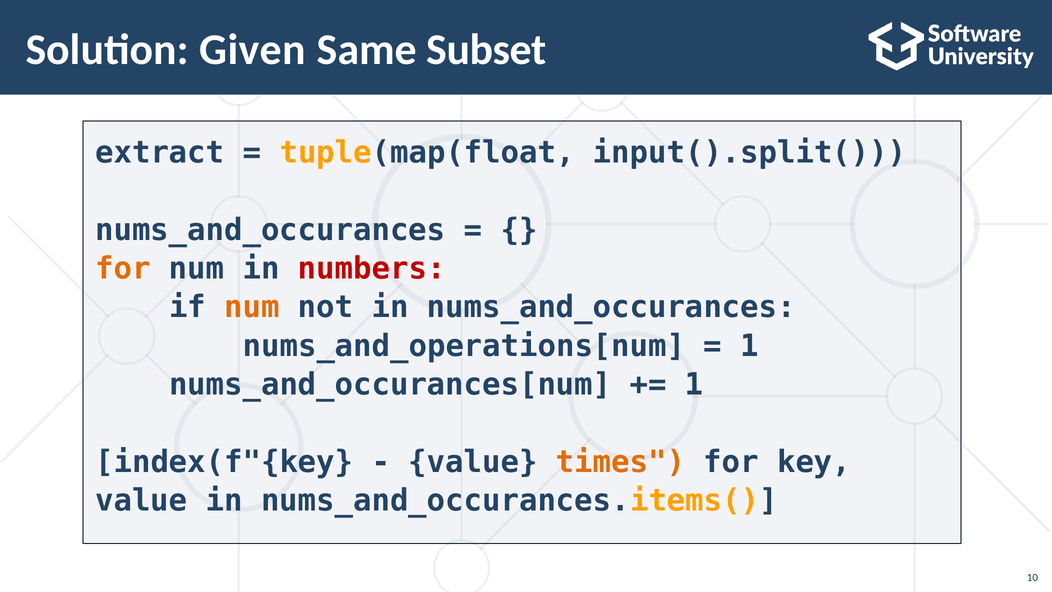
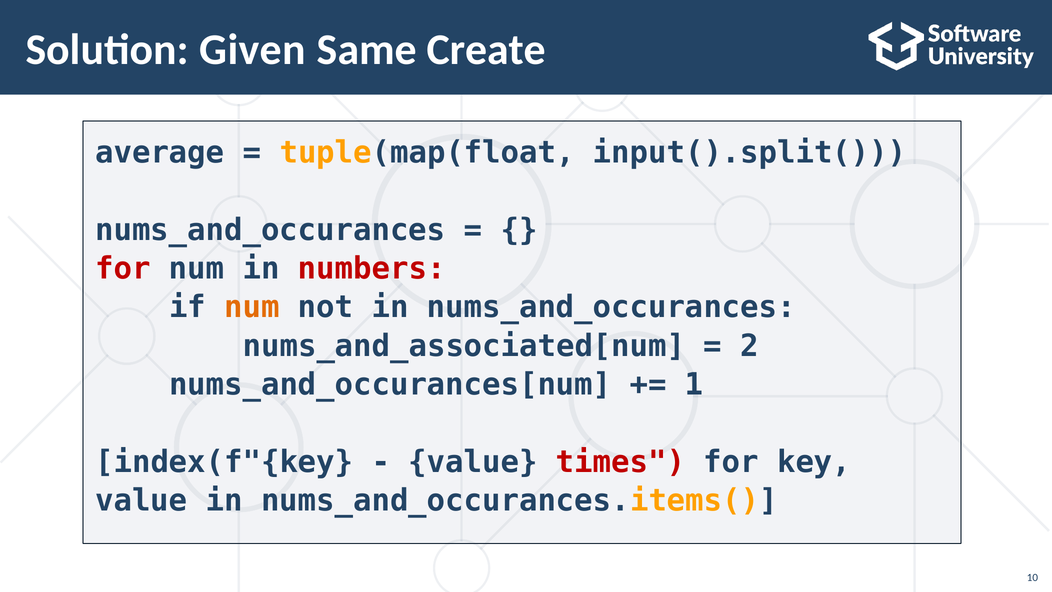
Subset: Subset -> Create (486, 50)
extract: extract -> average (160, 152)
for colour: orange -> red (123, 269)
nums_and_operations[num: nums_and_operations[num -> nums_and_associated[num (464, 346)
1: 1 -> 2 (750, 346)
times colour: orange -> red (620, 462)
